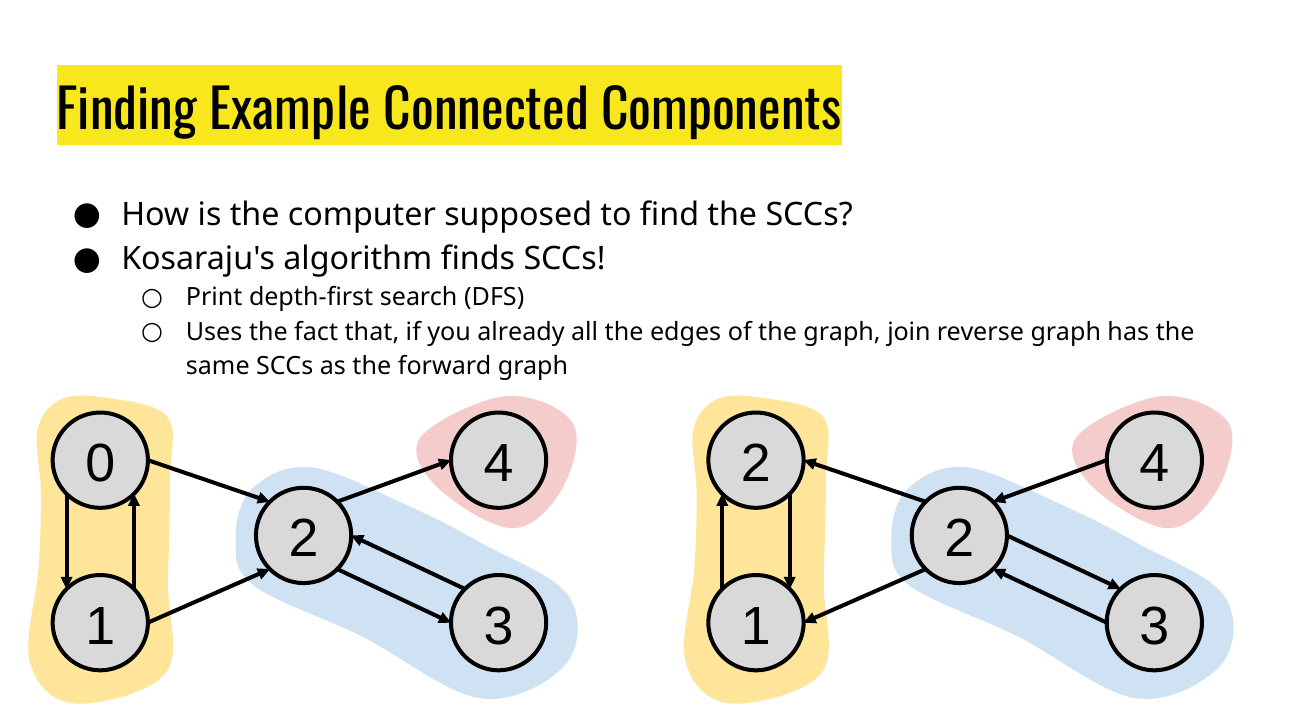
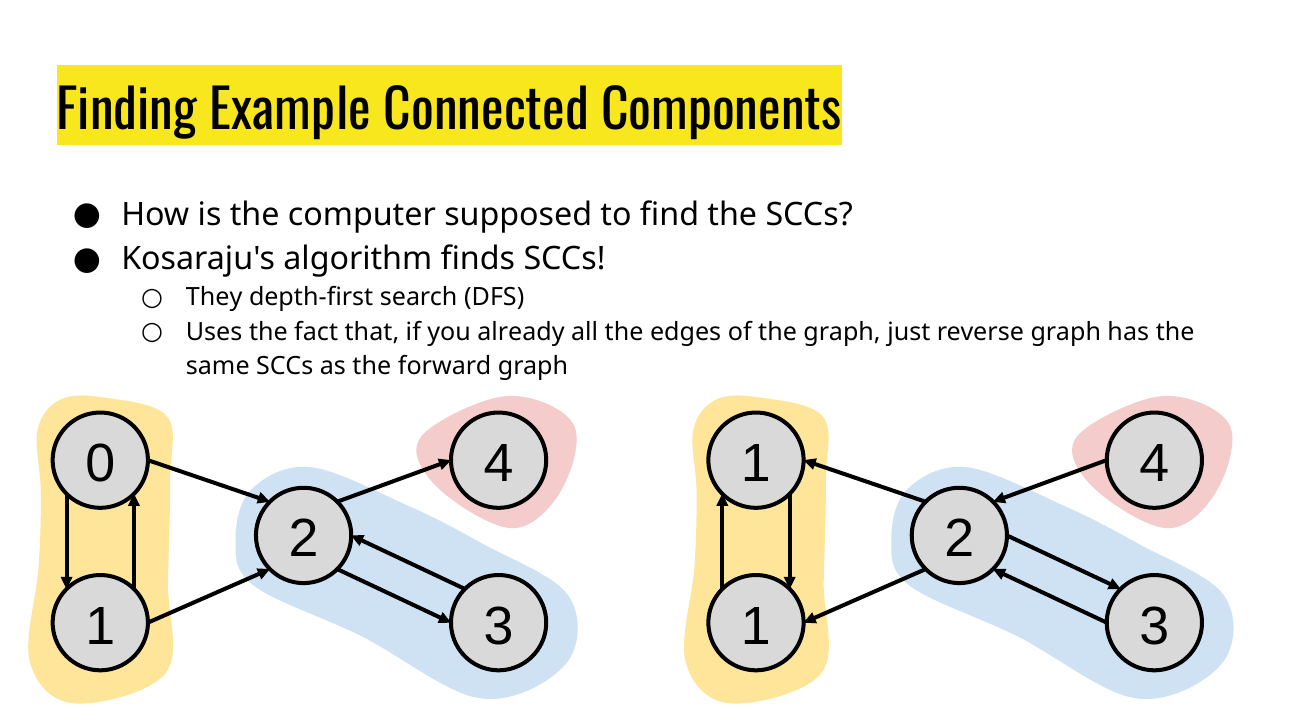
Print: Print -> They (214, 297)
join: join -> just (909, 332)
4 2: 2 -> 1 (756, 464)
